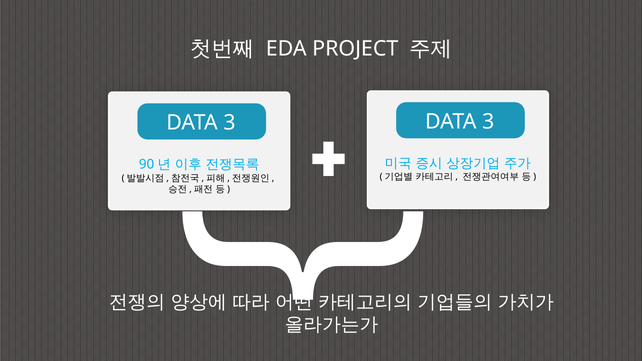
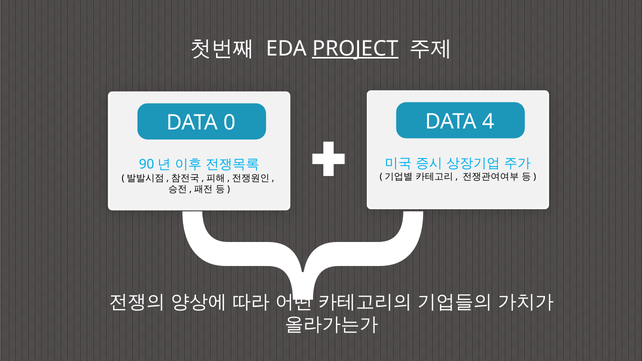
PROJECT underline: none -> present (355, 49)
3: 3 -> 4 (488, 122)
3: 3 -> 0 (229, 123)
